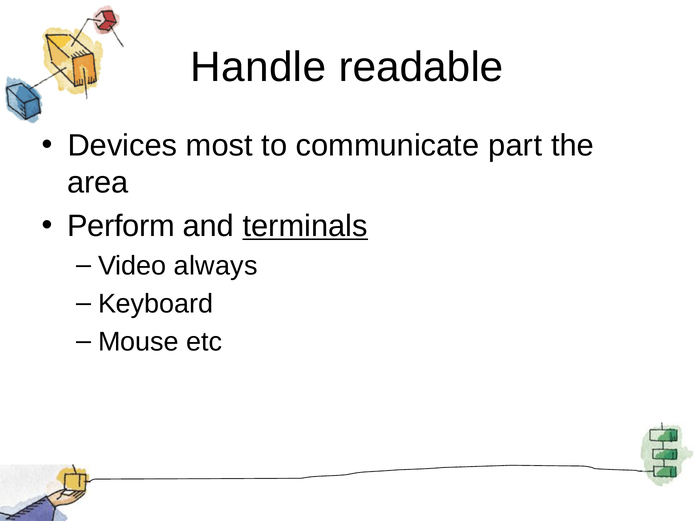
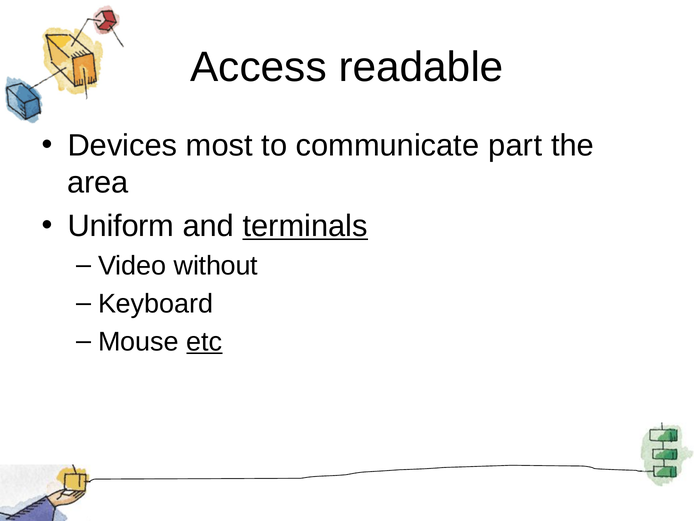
Handle: Handle -> Access (258, 67)
Perform: Perform -> Uniform (121, 226)
always: always -> without (216, 266)
etc underline: none -> present (204, 341)
